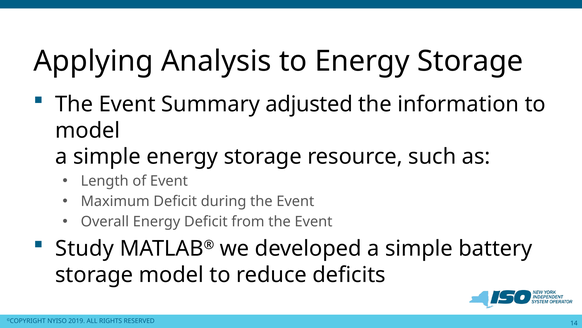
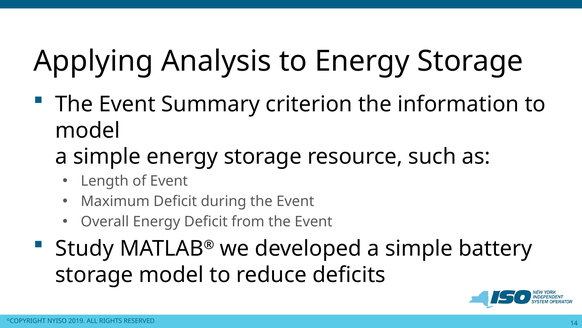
adjusted: adjusted -> criterion (309, 104)
